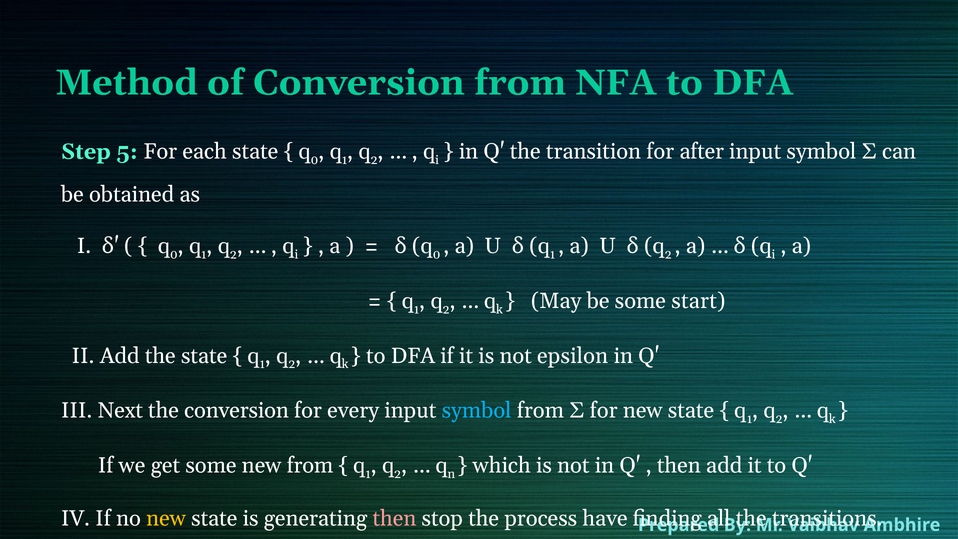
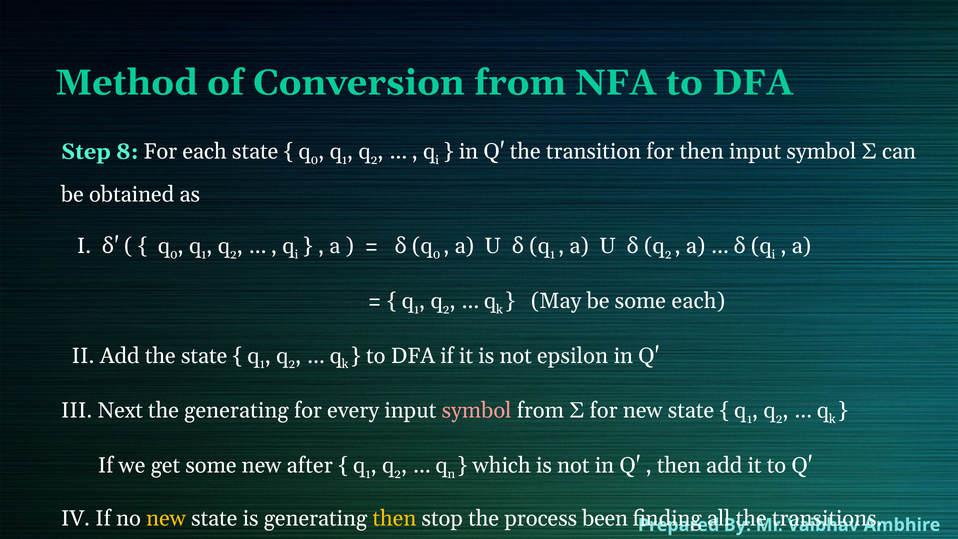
5: 5 -> 8 (127, 152)
for after: after -> then (702, 152)
some start: start -> each (698, 301)
the conversion: conversion -> generating (236, 411)
symbol colour: light blue -> pink (477, 411)
new from: from -> after (310, 465)
then colour: pink -> yellow (394, 519)
have: have -> been (605, 519)
